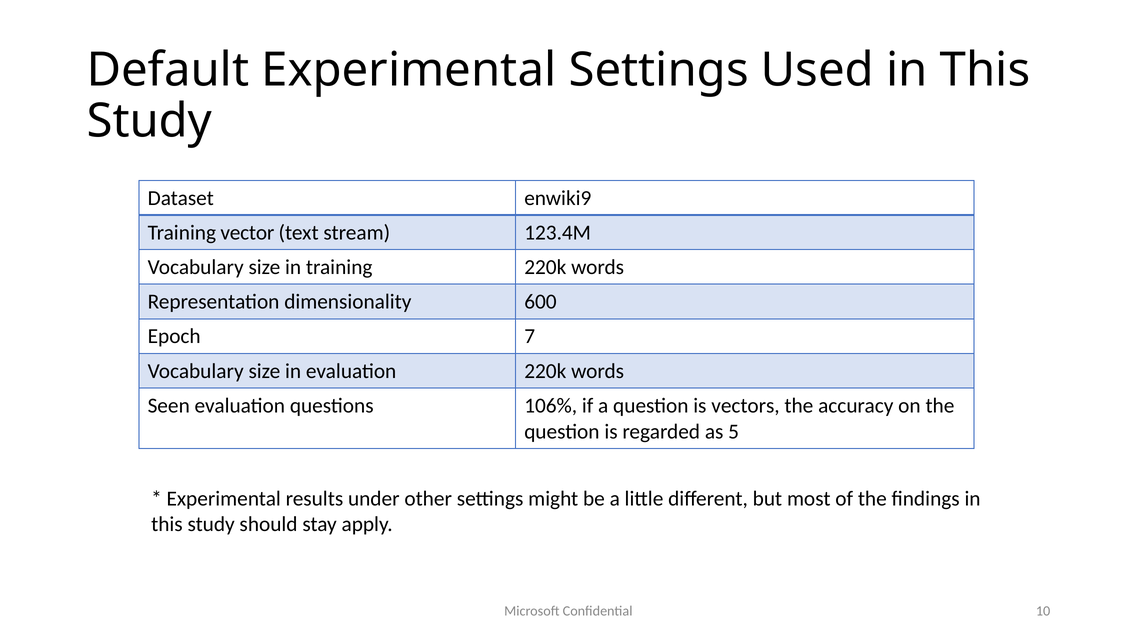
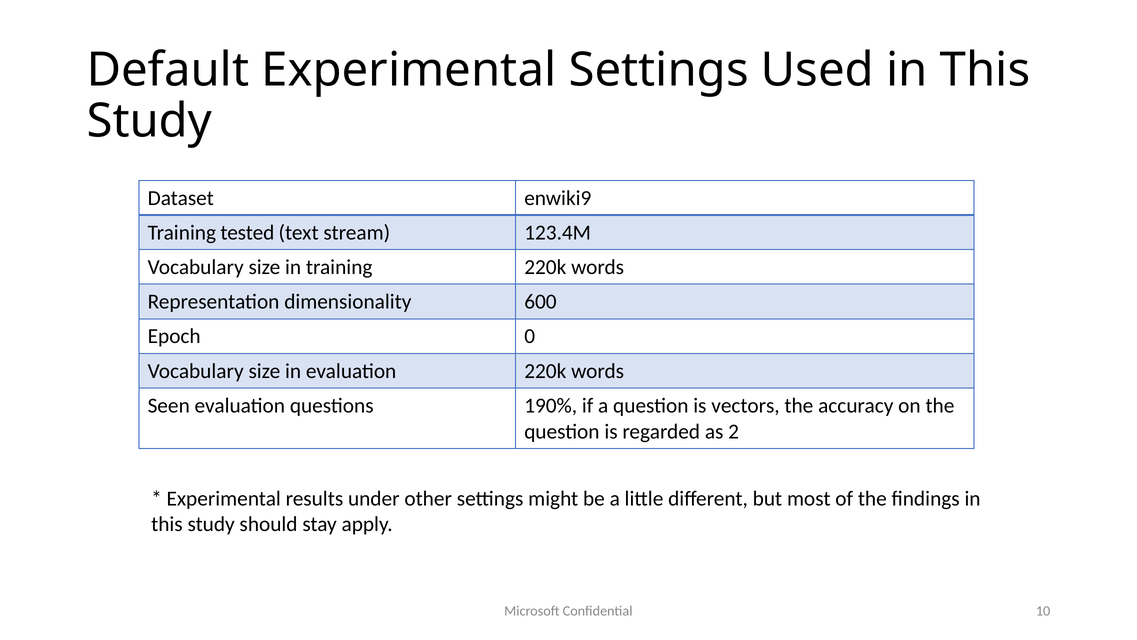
vector: vector -> tested (247, 232)
7: 7 -> 0 (530, 336)
106%: 106% -> 190% (551, 405)
5: 5 -> 2 (734, 431)
